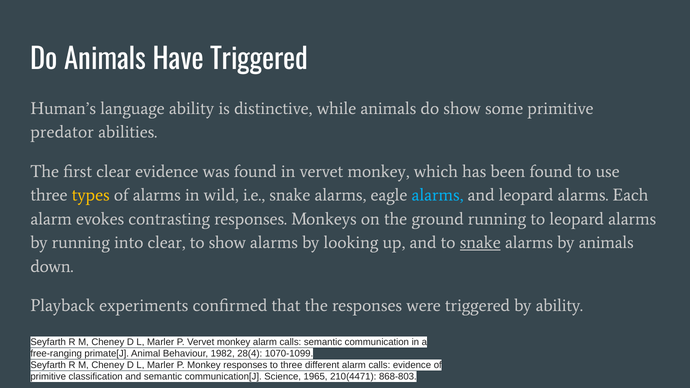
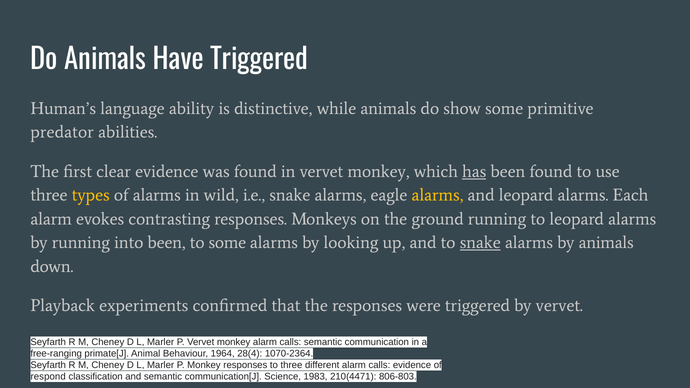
has underline: none -> present (474, 171)
alarms colour: light blue -> yellow (437, 195)
into clear: clear -> been (167, 243)
to show: show -> some (227, 243)
by ability: ability -> vervet (559, 306)
1982: 1982 -> 1964 (223, 354)
1070-1099: 1070-1099 -> 1070-2364 (289, 354)
primitive: primitive -> respond (48, 377)
1965: 1965 -> 1983 (316, 377)
868-803: 868-803 -> 806-803 (398, 377)
